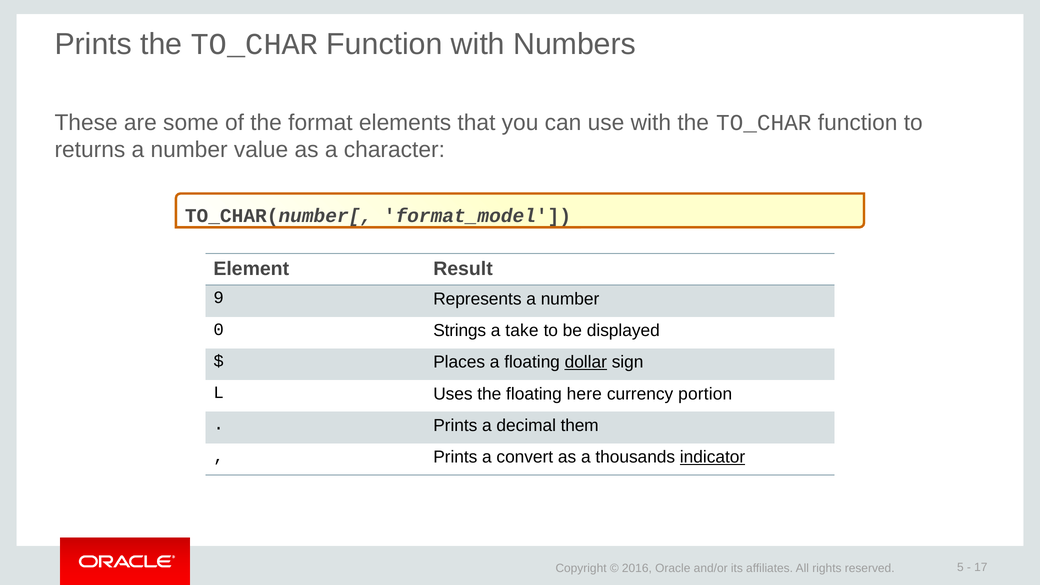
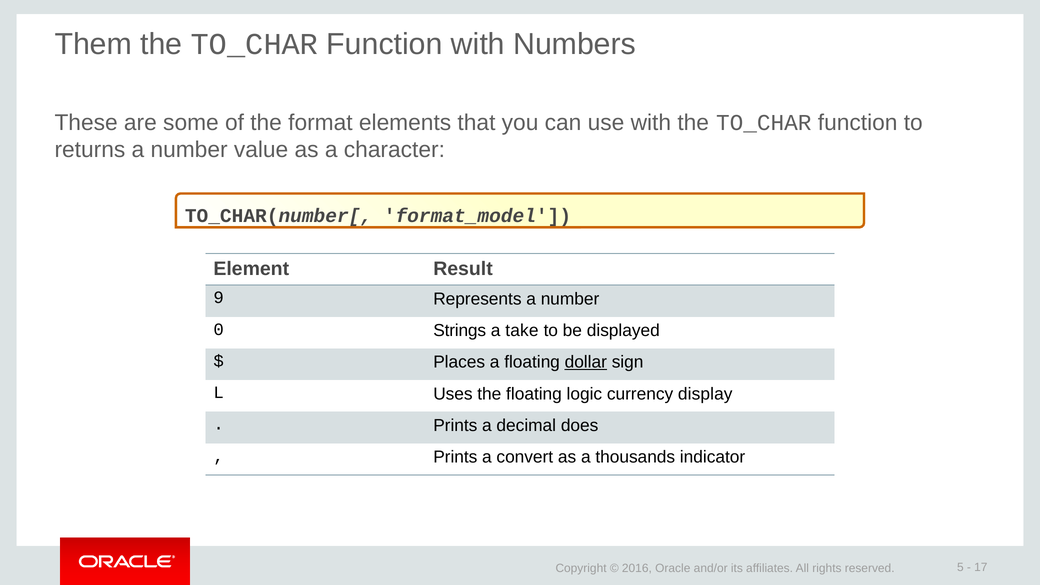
Prints: Prints -> Them (93, 44)
here: here -> logic (584, 394)
portion: portion -> display (705, 394)
them: them -> does (580, 426)
indicator underline: present -> none (713, 457)
